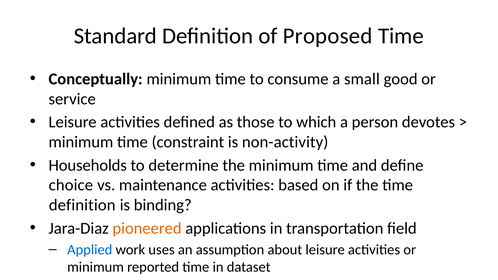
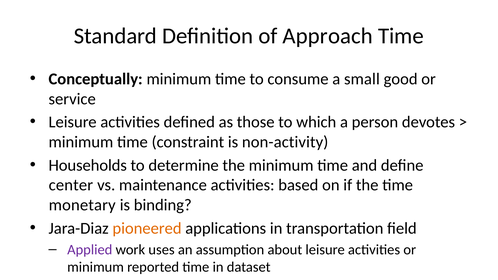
Proposed: Proposed -> Approach (328, 36)
choice: choice -> center (71, 185)
definition: definition -> monetary (82, 205)
Applied colour: blue -> purple (90, 250)
